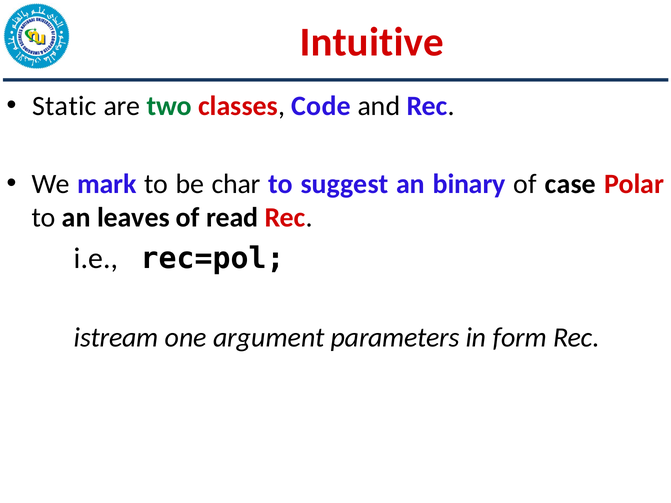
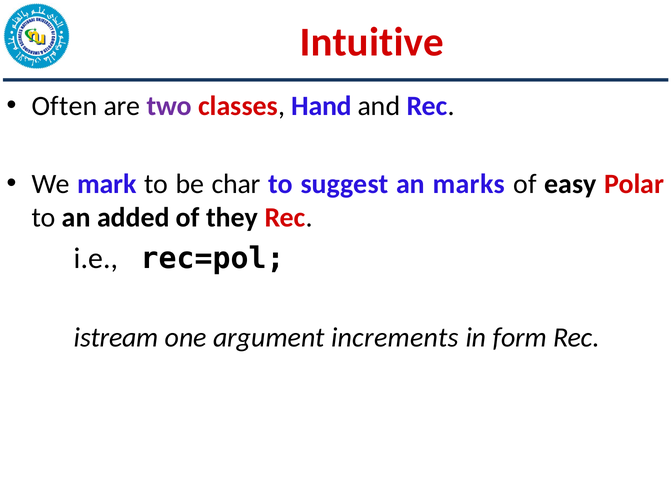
Static: Static -> Often (65, 106)
two colour: green -> purple (169, 106)
Code: Code -> Hand (321, 106)
binary: binary -> marks (469, 184)
case: case -> easy (570, 184)
leaves: leaves -> added (133, 218)
read: read -> they (232, 218)
parameters: parameters -> increments (395, 338)
